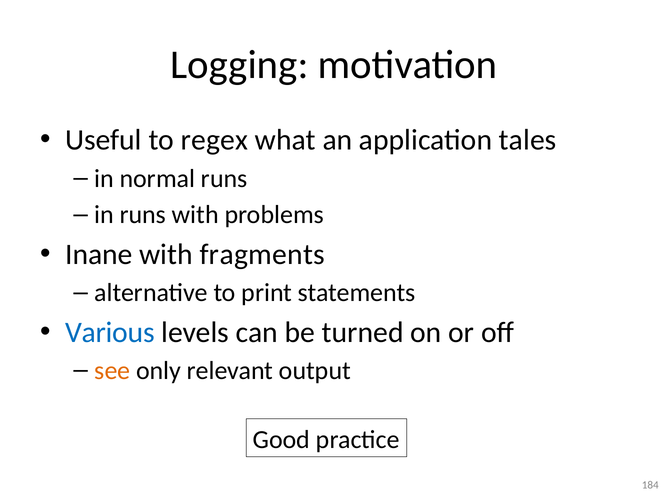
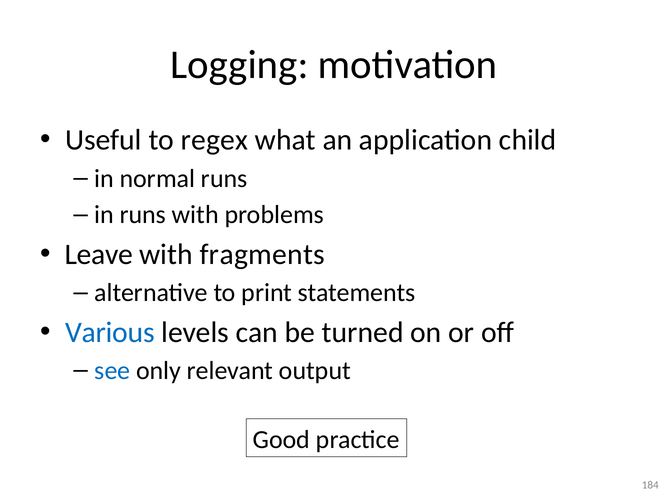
tales: tales -> child (528, 140)
Inane: Inane -> Leave (99, 255)
see colour: orange -> blue (112, 371)
